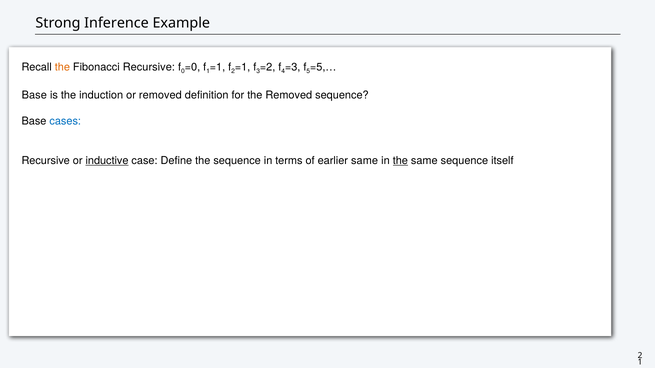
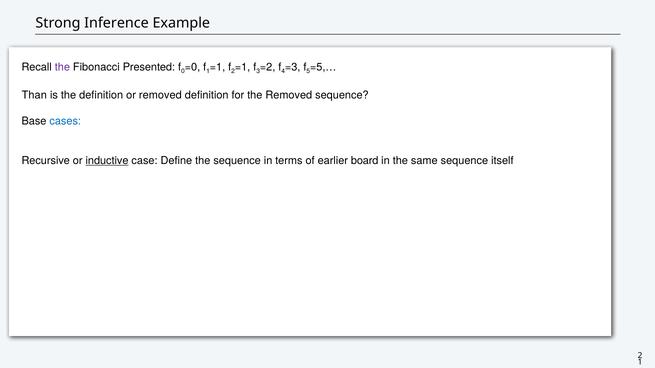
the colour: orange -> purple (62, 67)
Fibonacci Recursive: Recursive -> Presented (149, 67)
Base: Base -> Than (34, 95)
the induction: induction -> definition (101, 95)
earlier same: same -> board (365, 161)
the underline: present -> none (400, 161)
